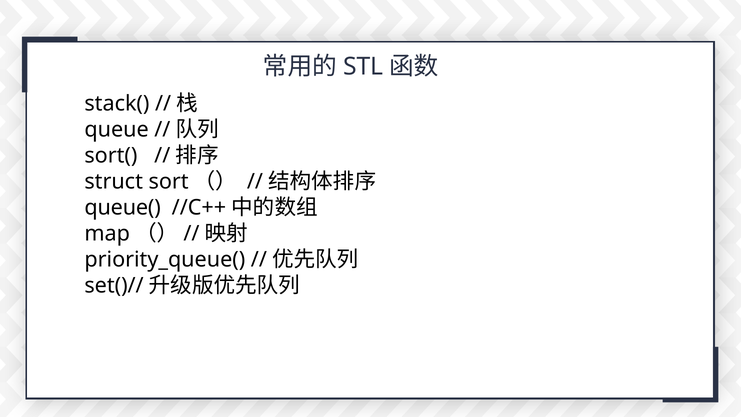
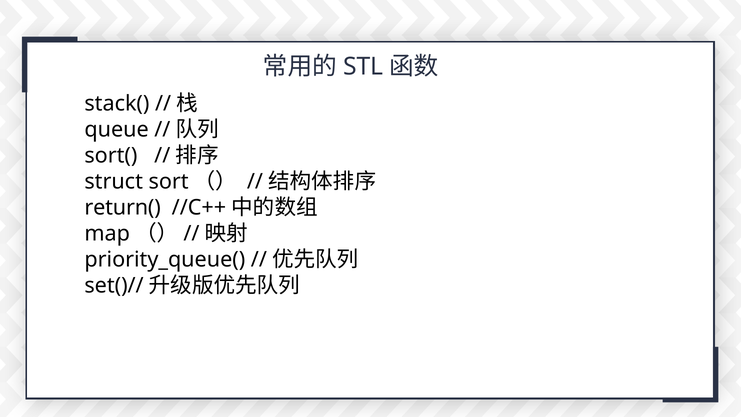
queue(: queue( -> return( (123, 208)
